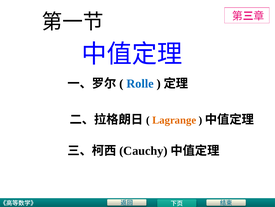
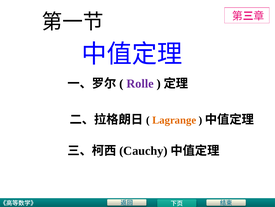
Rolle colour: blue -> purple (140, 83)
